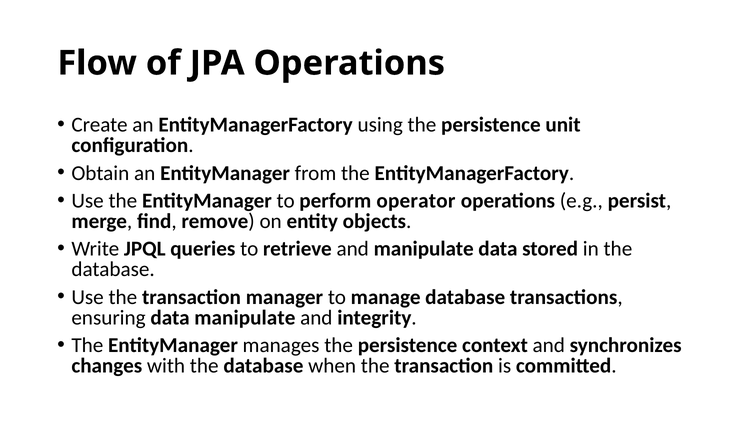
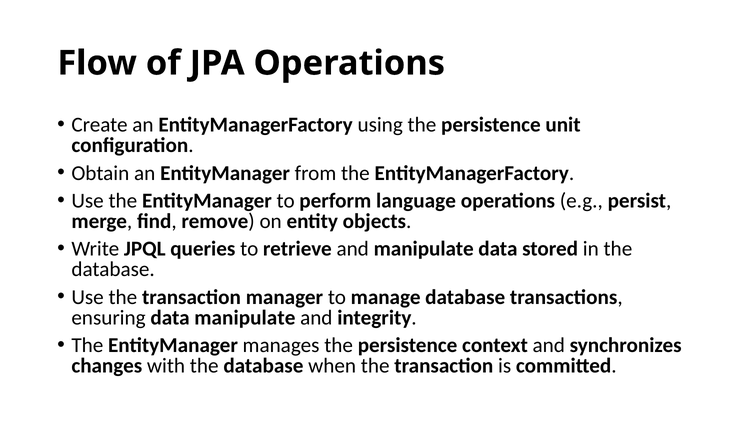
operator: operator -> language (416, 201)
